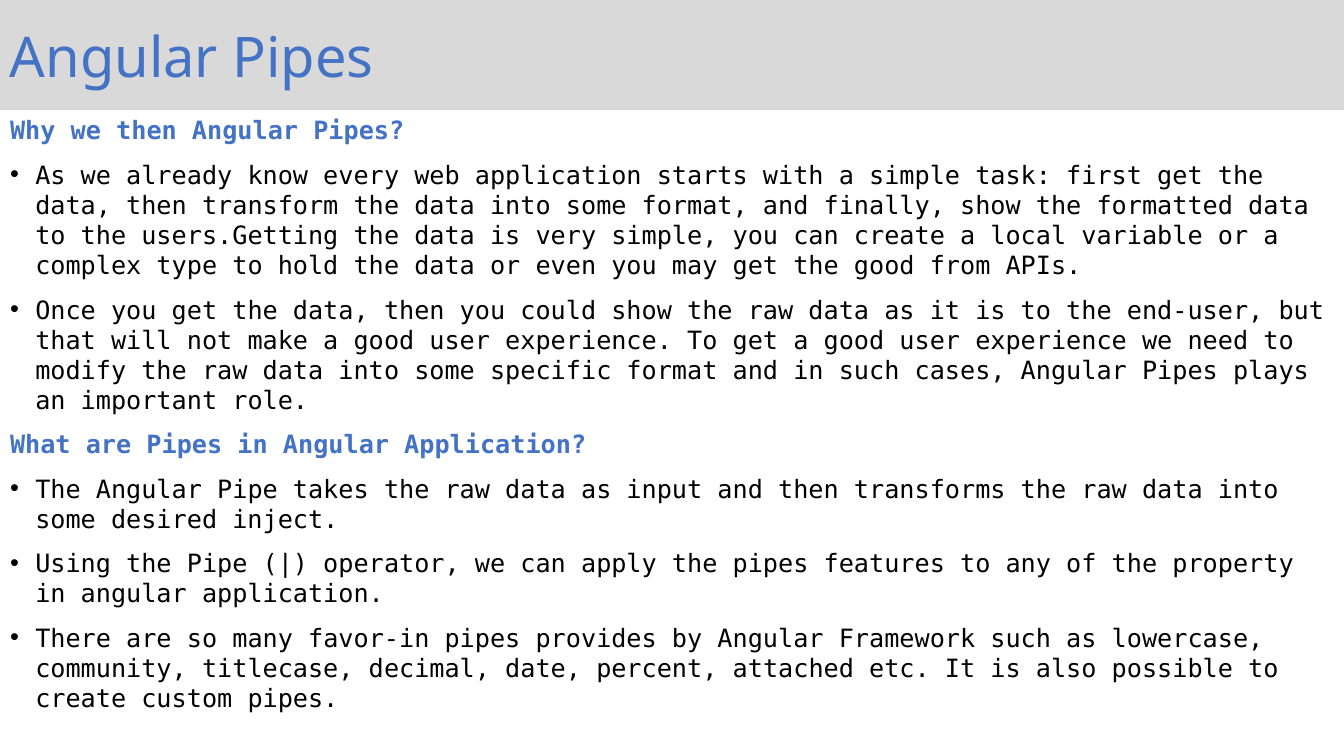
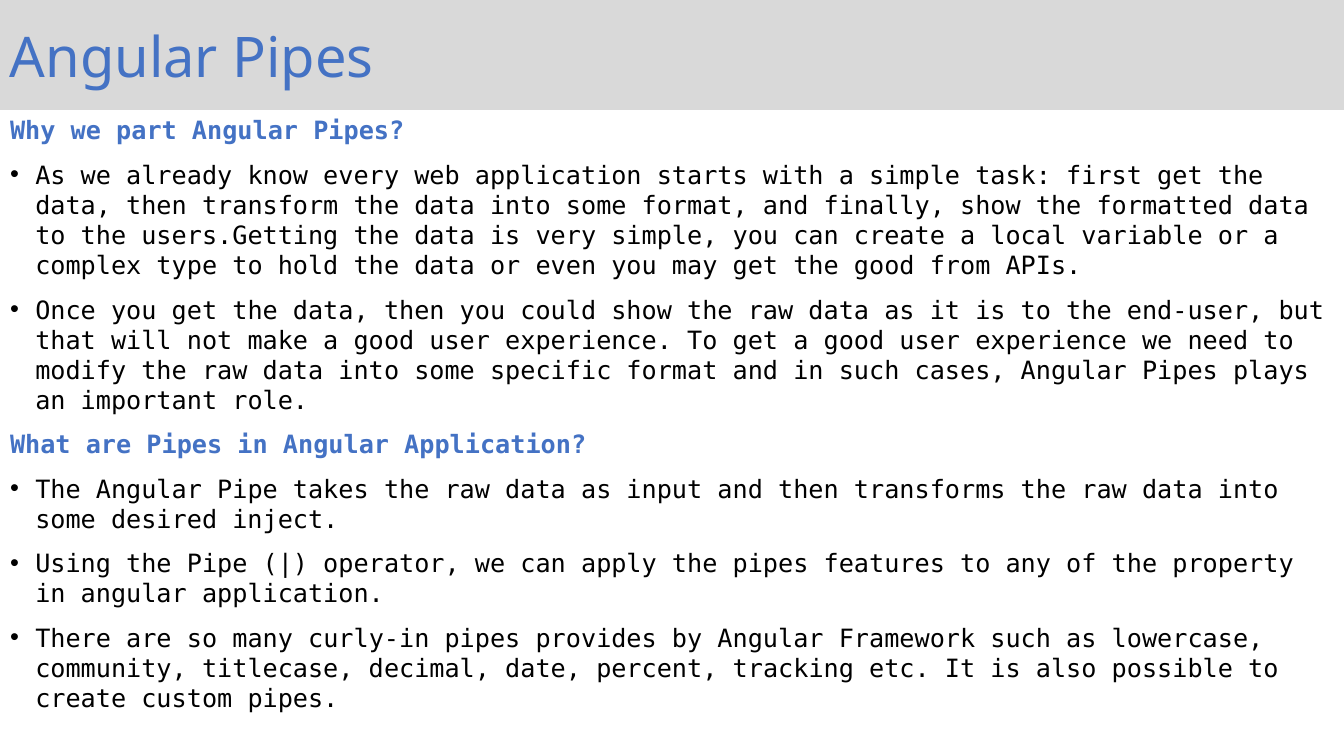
we then: then -> part (147, 131)
favor-in: favor-in -> curly-in (369, 639)
attached: attached -> tracking (793, 669)
